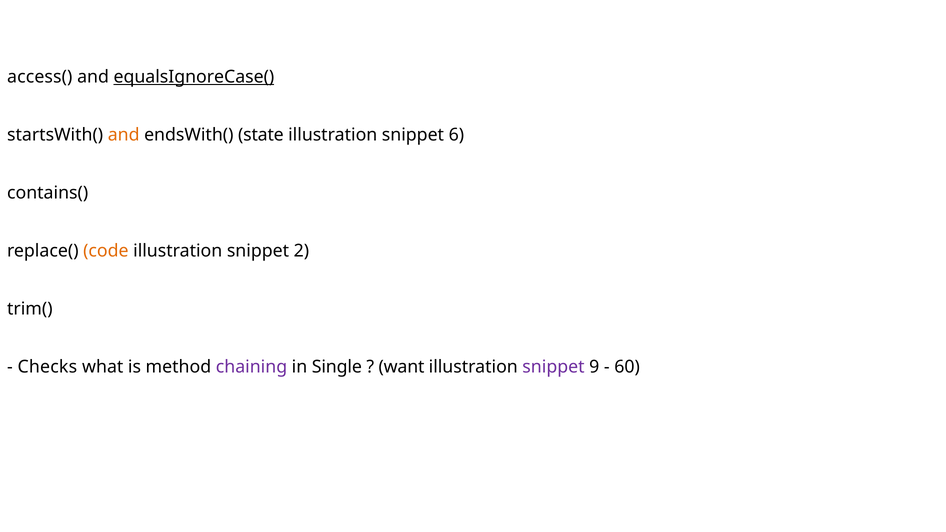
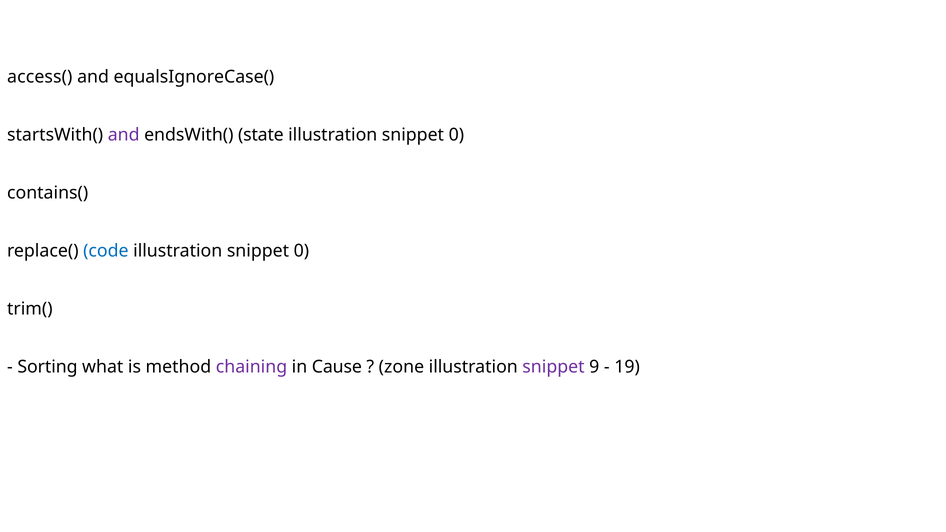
equalsIgnoreCase( underline: present -> none (194, 77)
and colour: orange -> purple (124, 135)
6: 6 -> 0 (456, 135)
code colour: orange -> blue (106, 251)
2: 2 -> 0 (301, 251)
Checks: Checks -> Sorting (47, 367)
Single: Single -> Cause (337, 367)
want: want -> zone (401, 367)
60: 60 -> 19 (627, 367)
